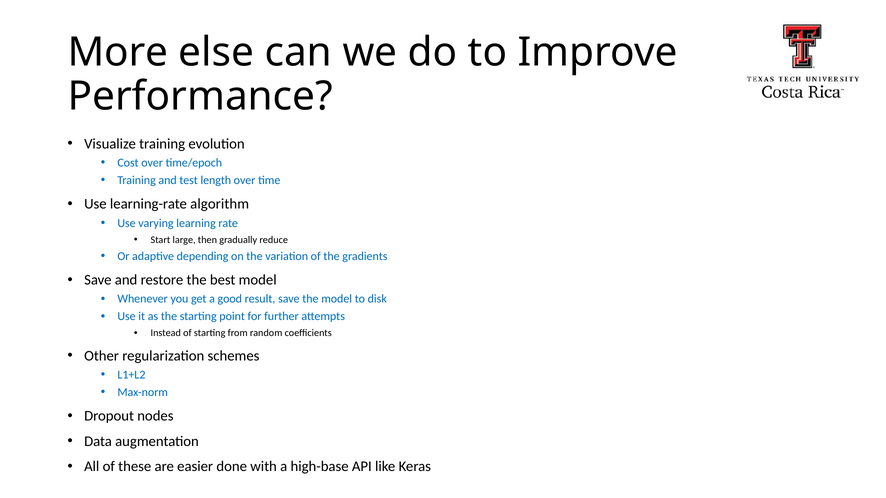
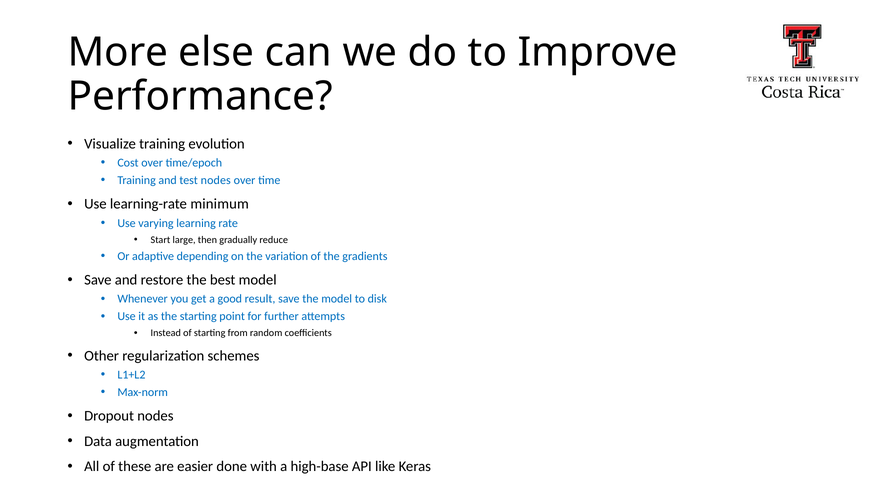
test length: length -> nodes (216, 181)
algorithm: algorithm -> minimum (220, 204)
